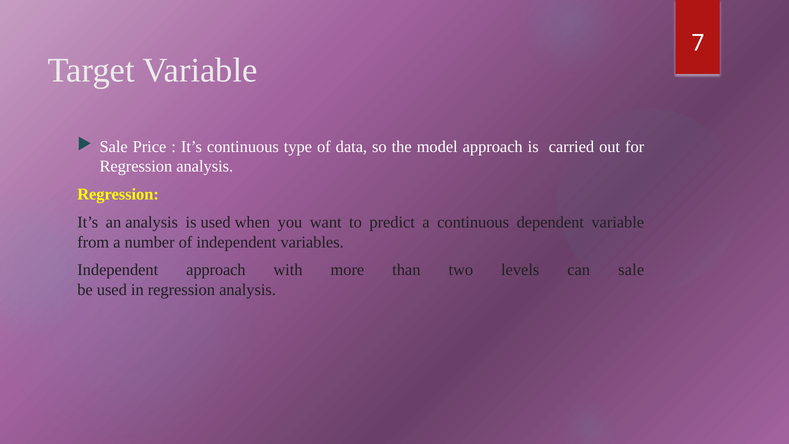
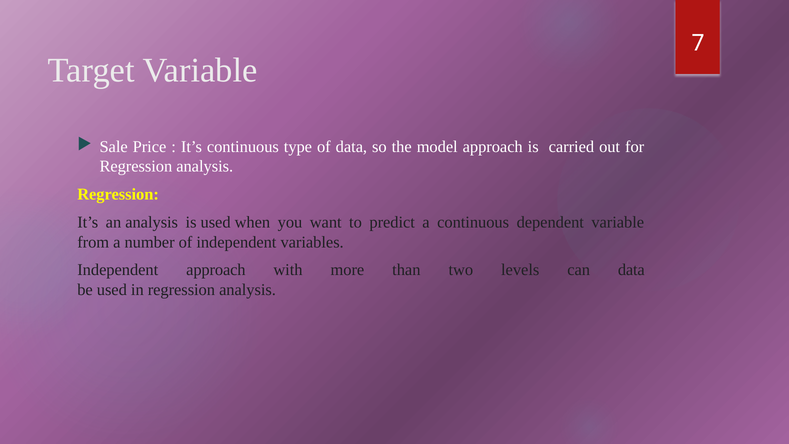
can sale: sale -> data (631, 270)
